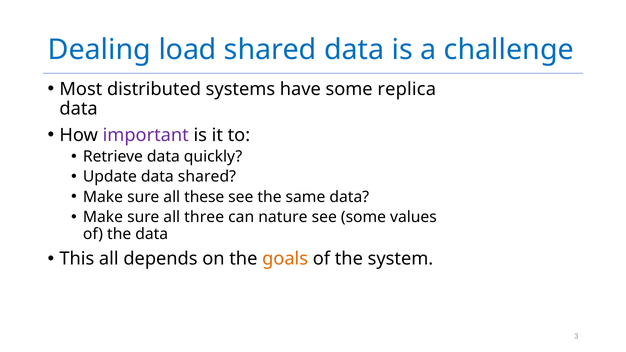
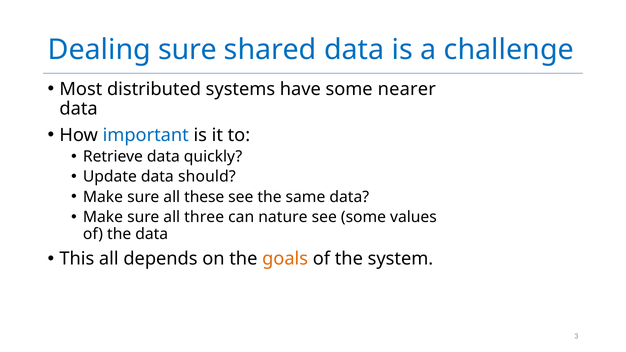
Dealing load: load -> sure (188, 50)
replica: replica -> nearer (407, 89)
important colour: purple -> blue (146, 135)
data shared: shared -> should (207, 177)
